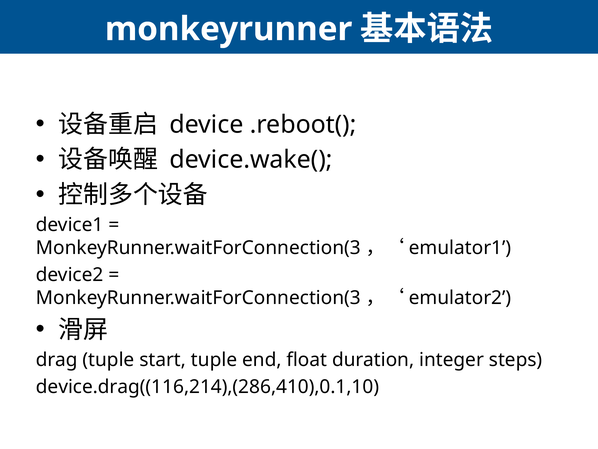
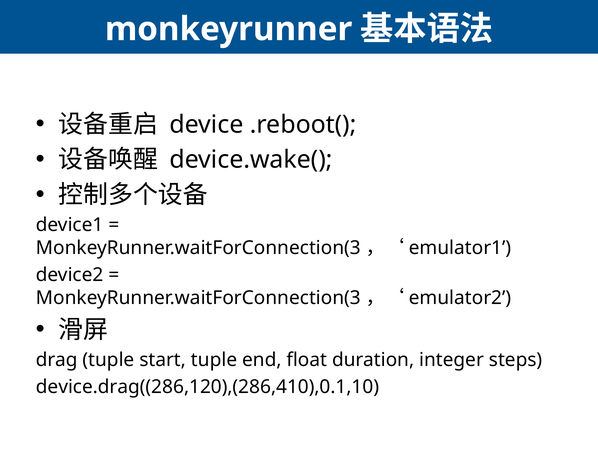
device.drag((116,214),(286,410),0.1,10: device.drag((116,214),(286,410),0.1,10 -> device.drag((286,120),(286,410),0.1,10 (208, 386)
